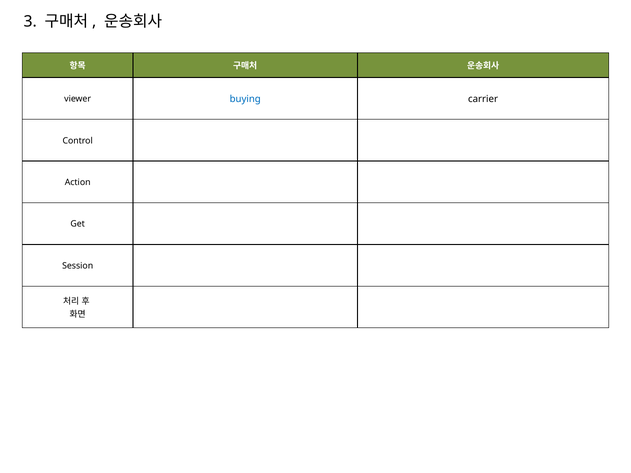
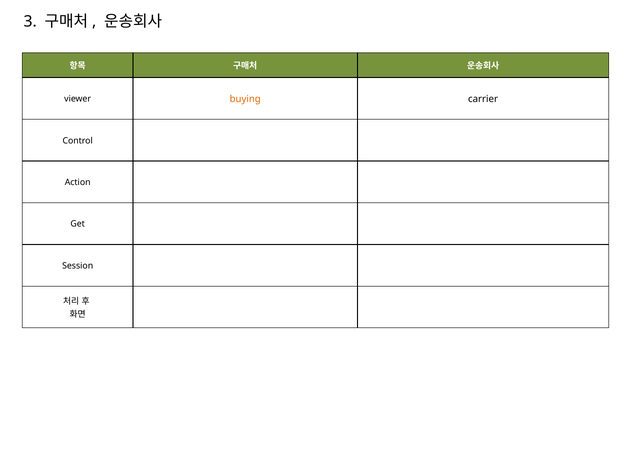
buying colour: blue -> orange (245, 99)
